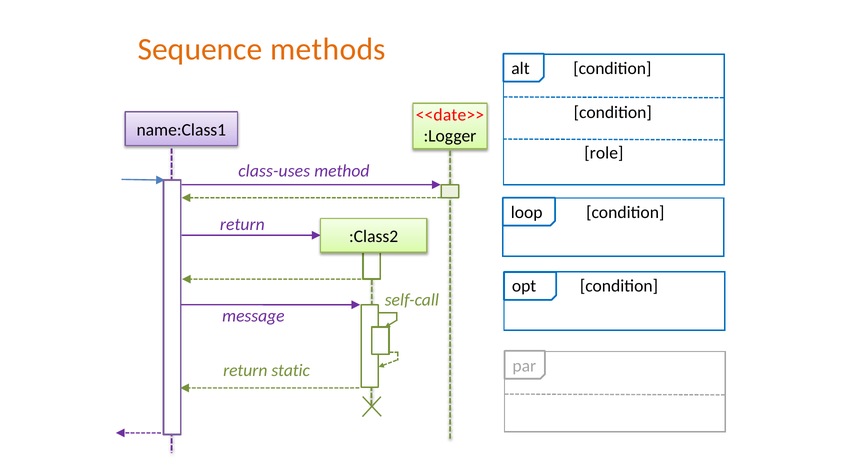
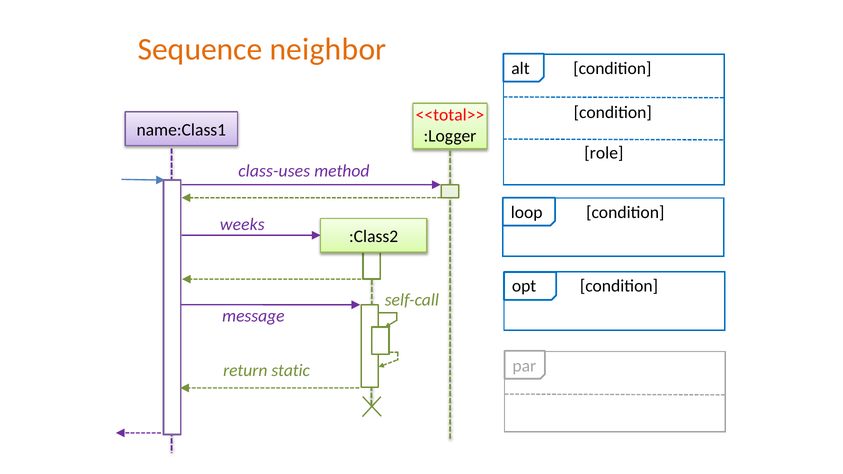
methods: methods -> neighbor (328, 49)
<<date>>: <<date>> -> <<total>> (450, 115)
return: return -> weeks (242, 224)
